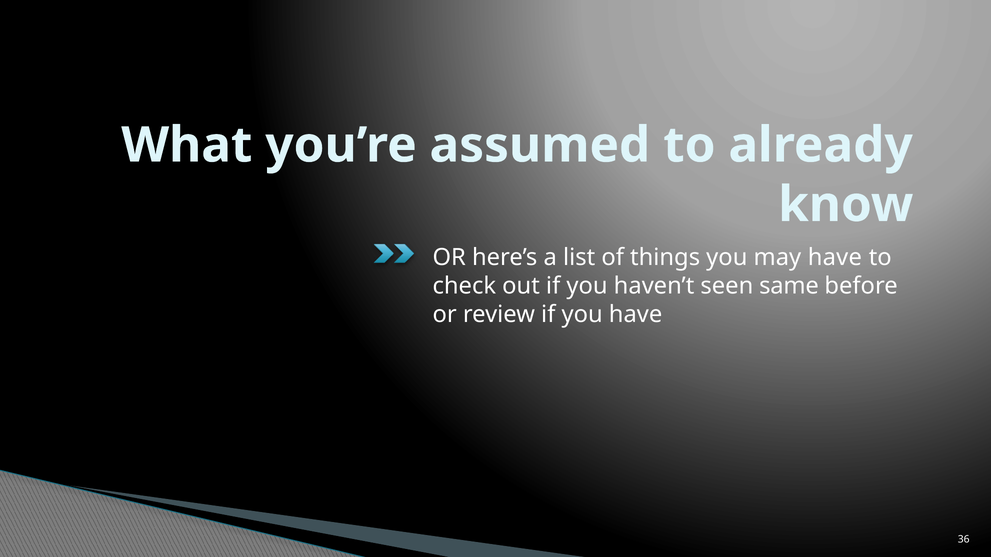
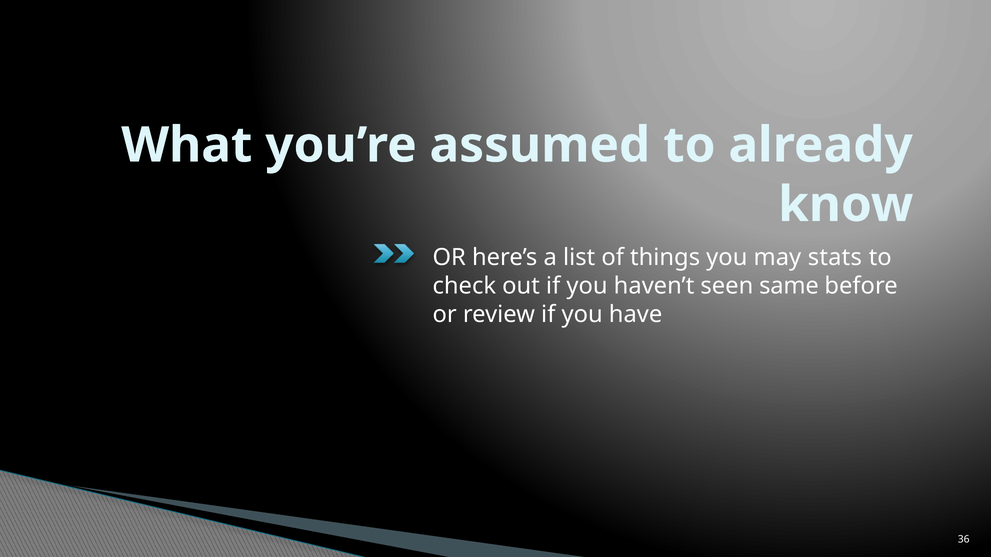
may have: have -> stats (835, 258)
